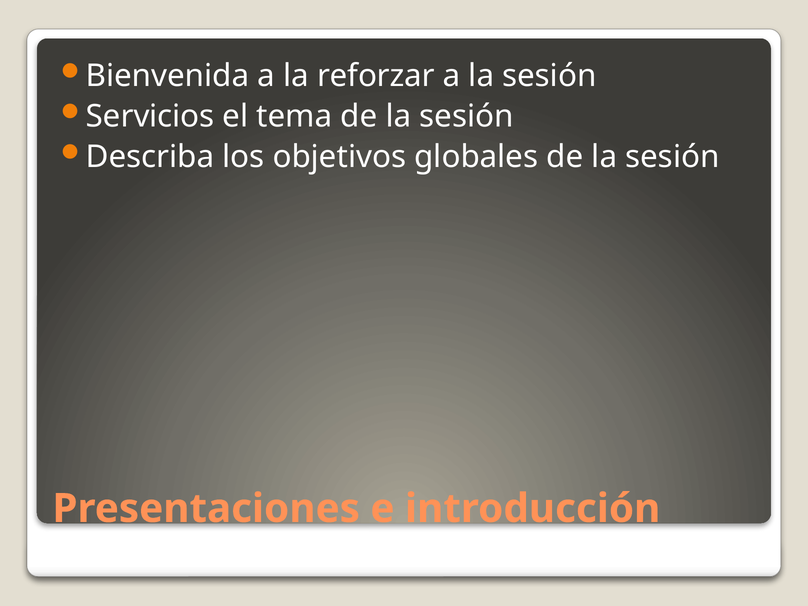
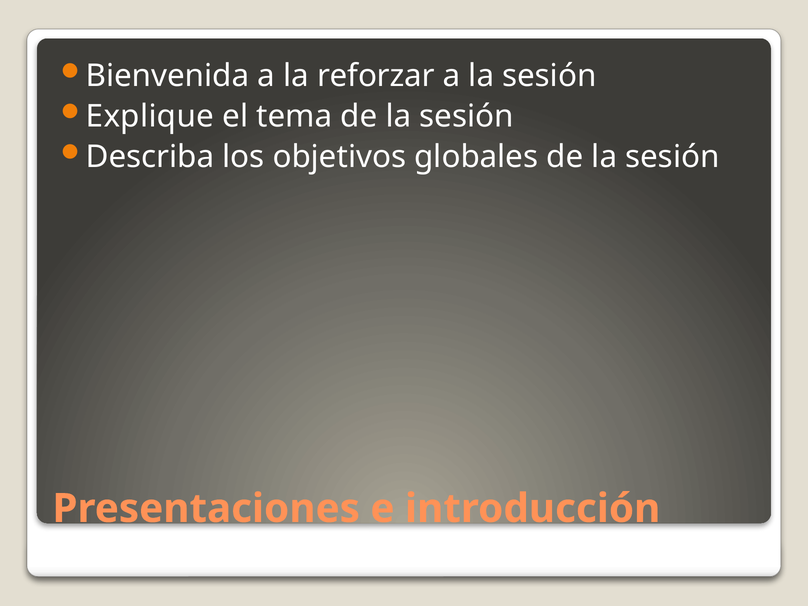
Servicios: Servicios -> Explique (150, 117)
